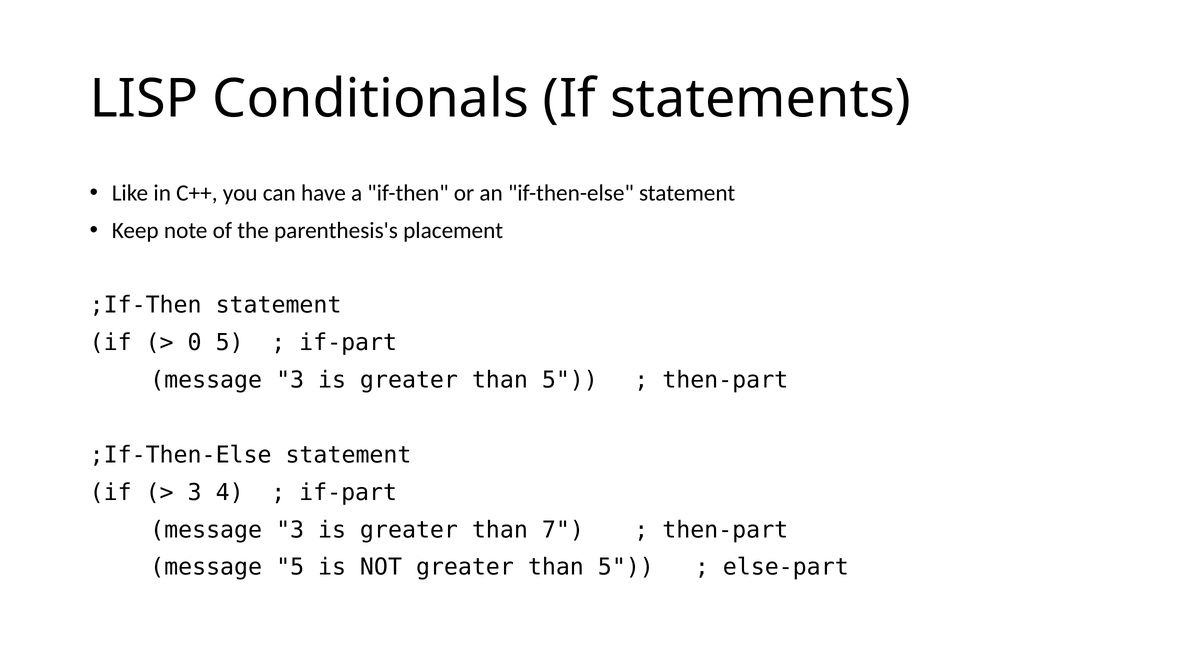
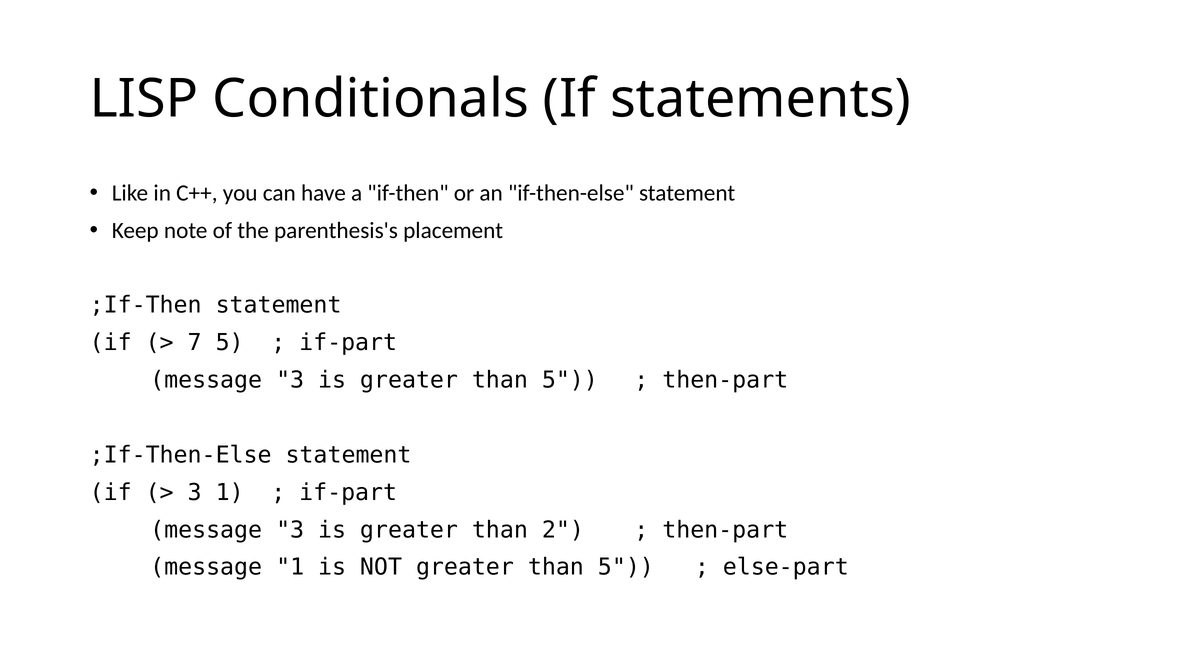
0: 0 -> 7 (195, 343)
3 4: 4 -> 1 (230, 492)
7: 7 -> 2 (563, 530)
message 5: 5 -> 1 (290, 567)
